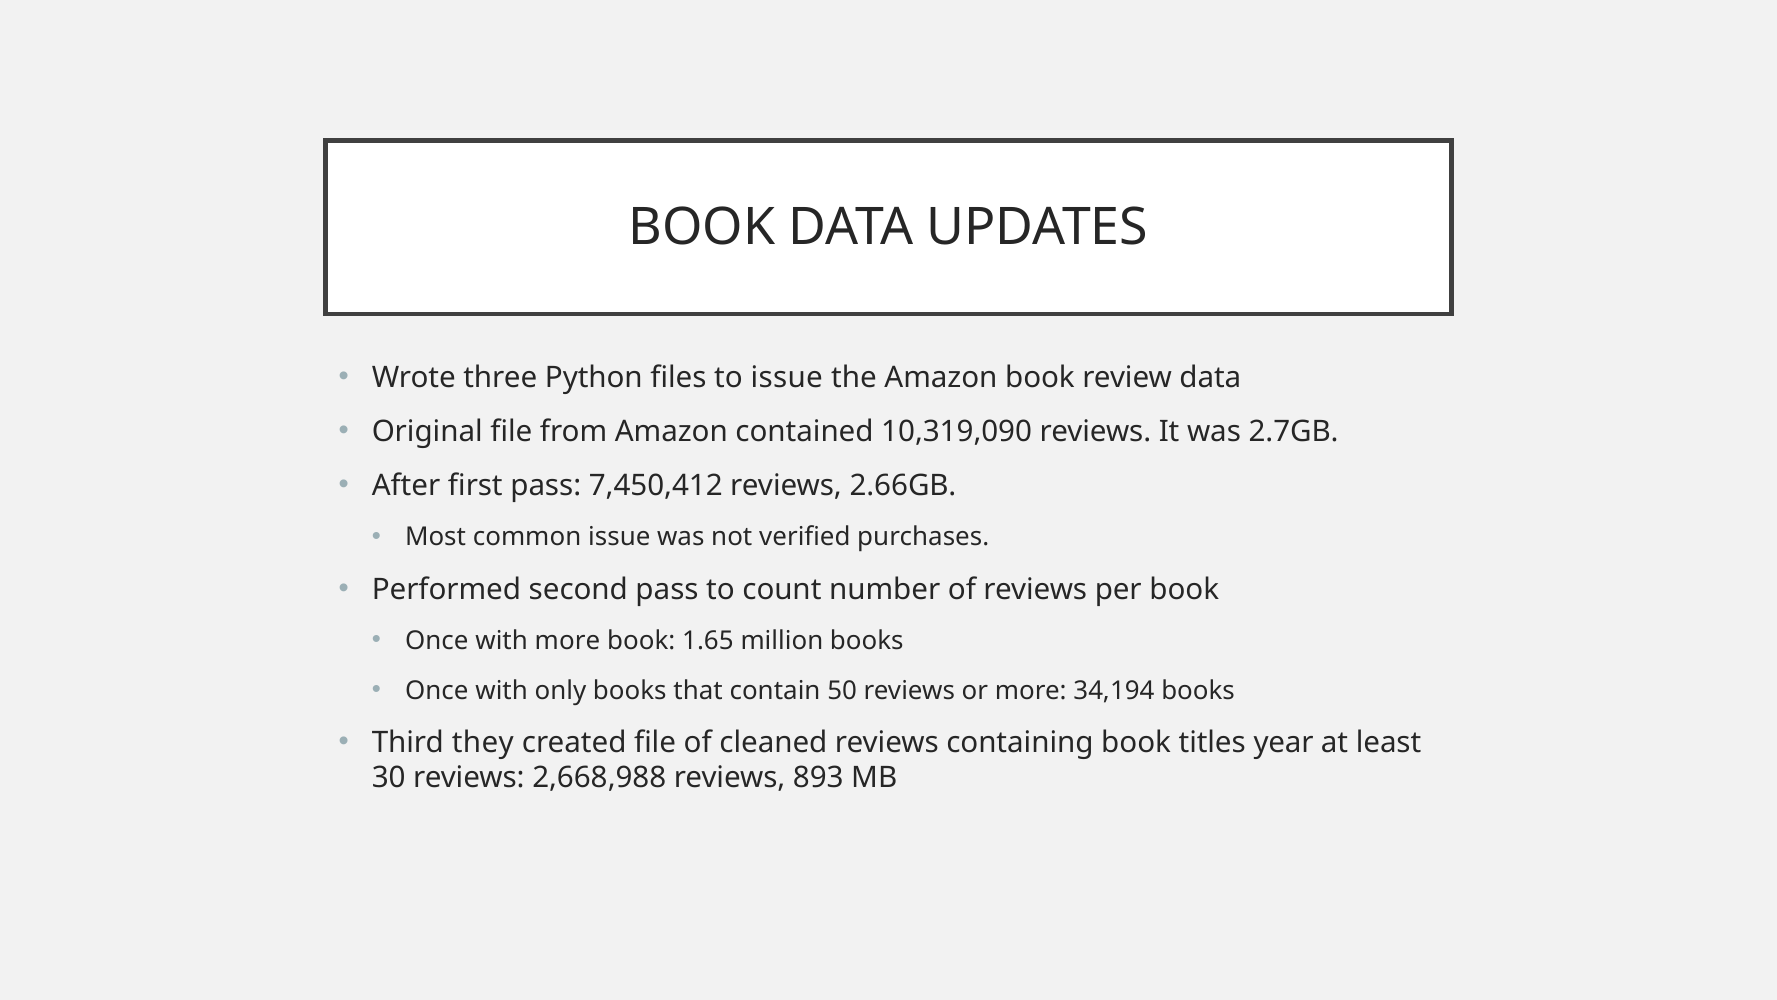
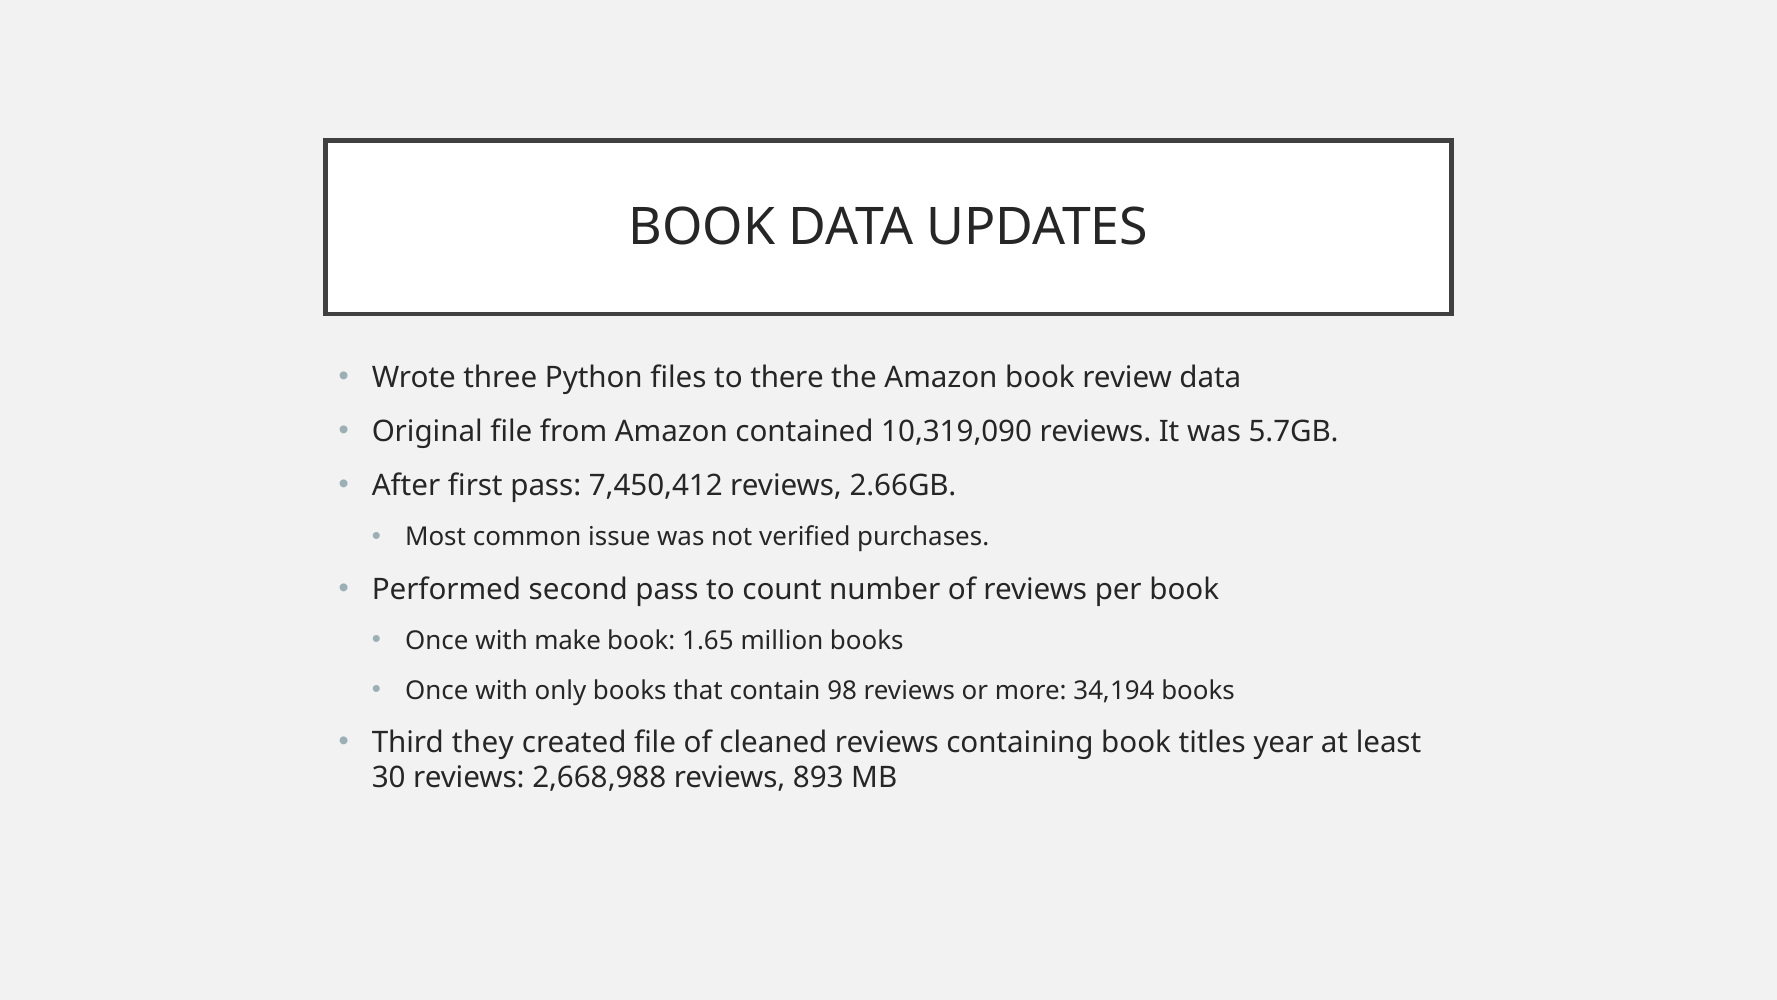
to issue: issue -> there (787, 377)
2.7GB: 2.7GB -> 5.7GB (1294, 431)
with more: more -> make (568, 641)
50: 50 -> 98 (842, 690)
